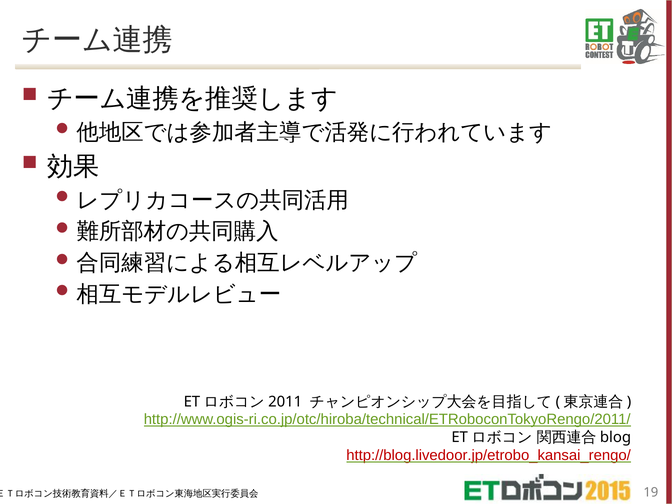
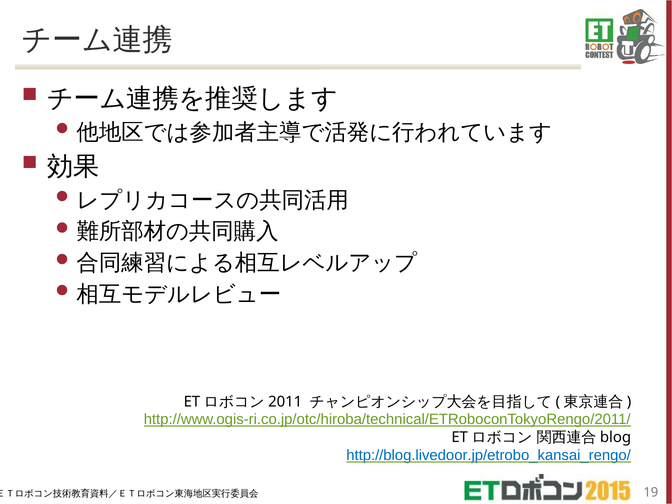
http://blog.livedoor.jp/etrobo_kansai_rengo/ colour: red -> blue (489, 455)
